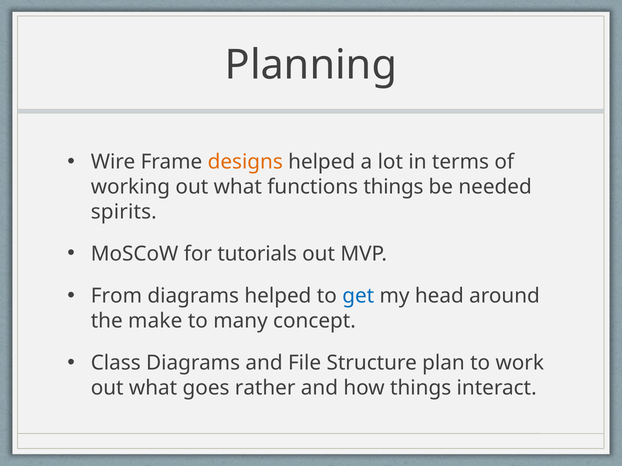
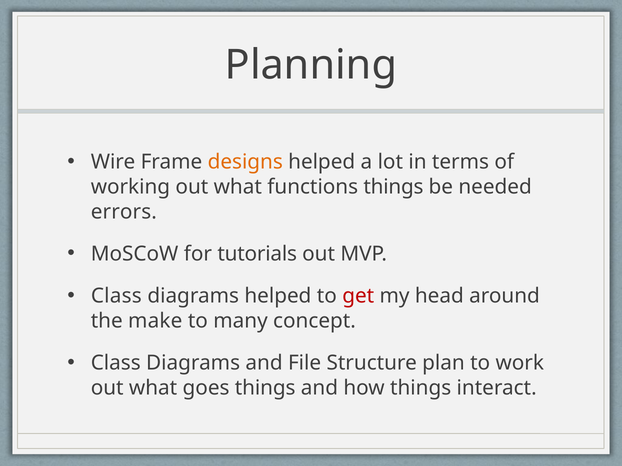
spirits: spirits -> errors (124, 212)
From: From -> Class (116, 296)
get colour: blue -> red (358, 296)
goes rather: rather -> things (265, 388)
